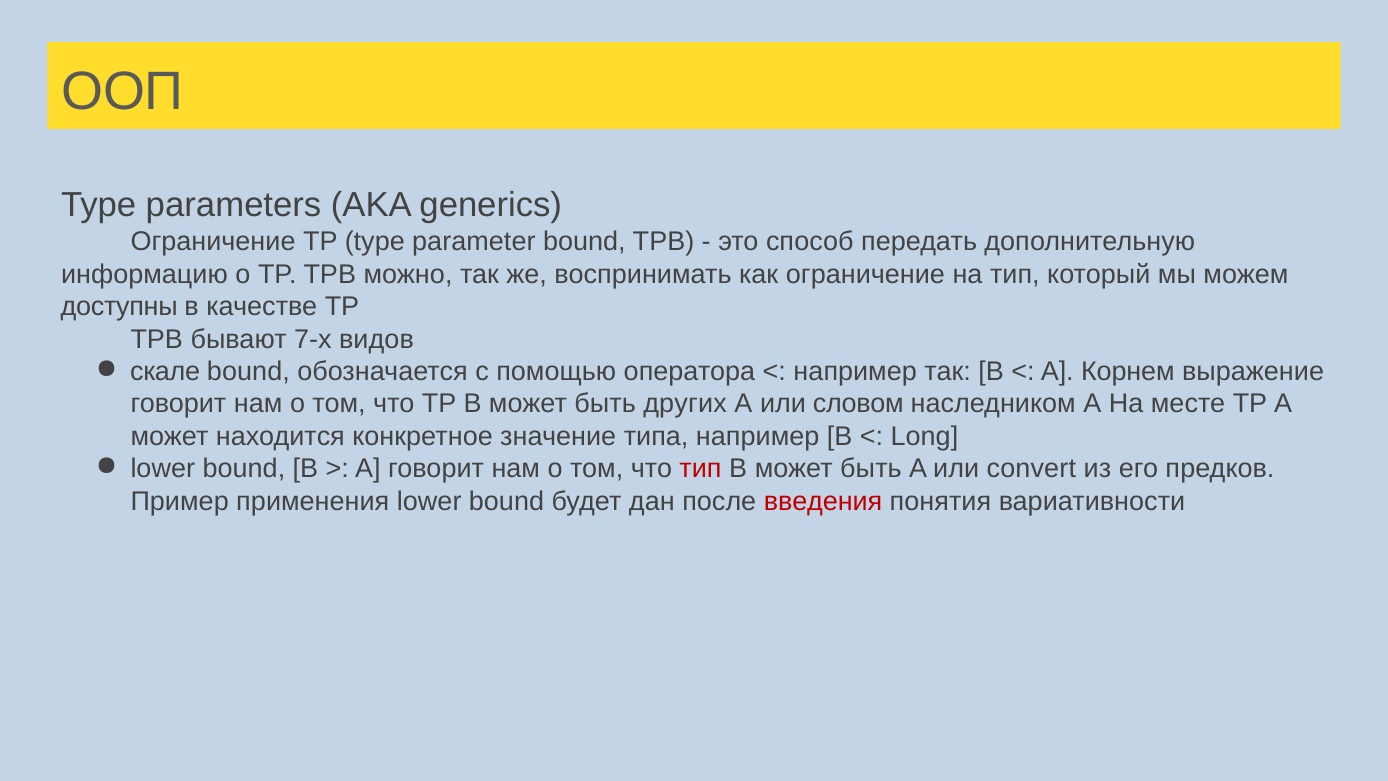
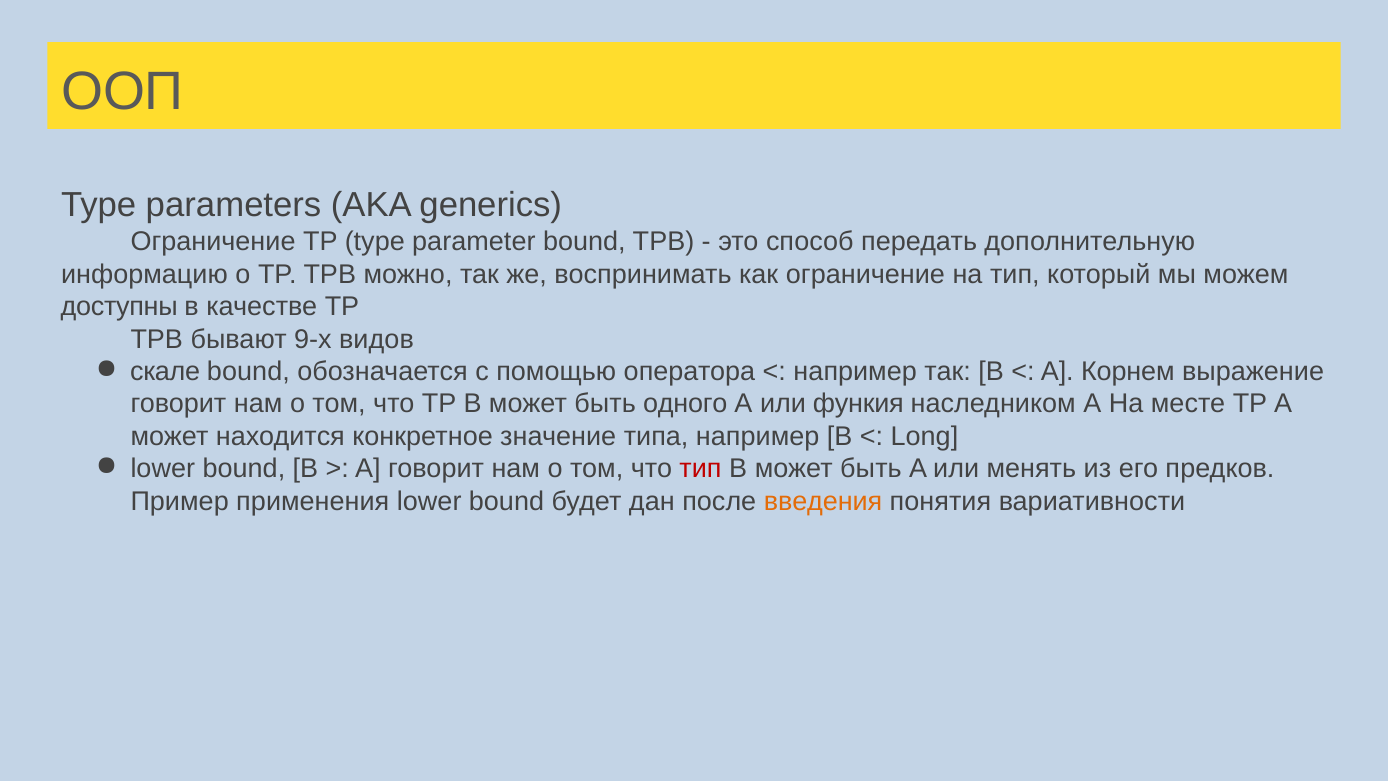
7-х: 7-х -> 9-х (313, 339)
других: других -> одного (685, 404)
словом: словом -> функия (858, 404)
convert: convert -> менять (1031, 469)
введения colour: red -> orange (823, 501)
